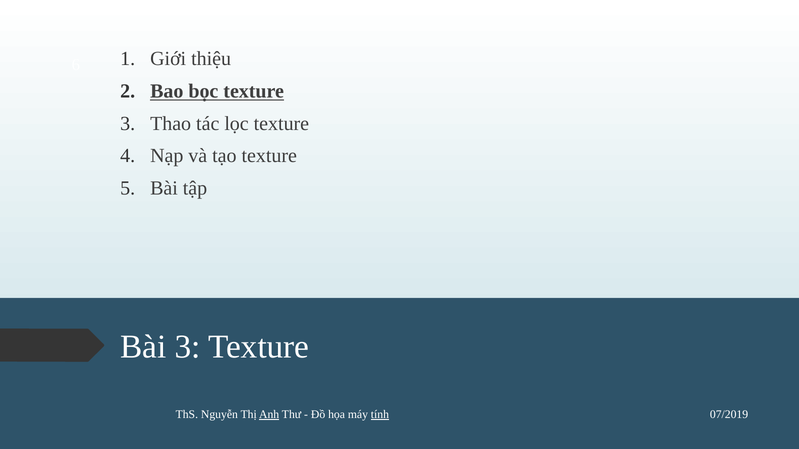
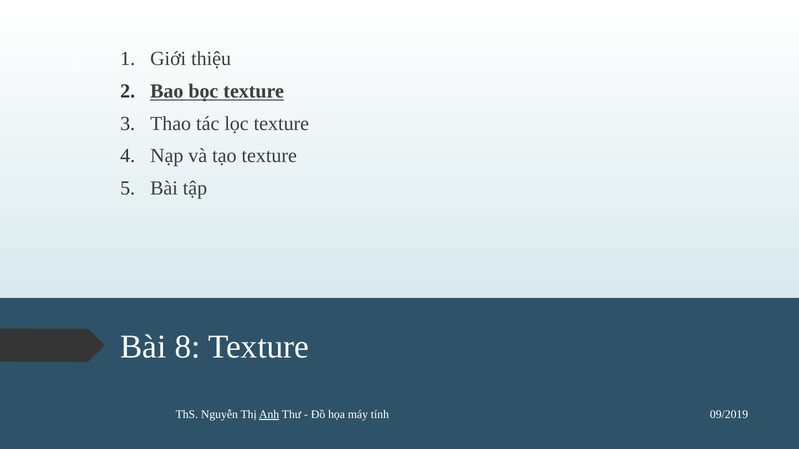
Bài 3: 3 -> 8 (188, 347)
07/2019: 07/2019 -> 09/2019 (729, 415)
tính underline: present -> none (380, 415)
